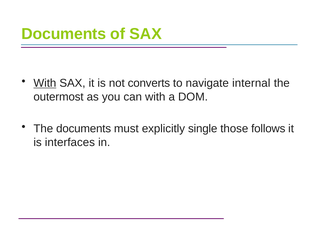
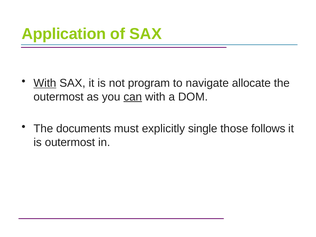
Documents: Documents -> Application (64, 34)
converts: converts -> program (149, 83)
internal: internal -> allocate (251, 83)
can underline: none -> present (133, 97)
is interfaces: interfaces -> outermost (70, 142)
